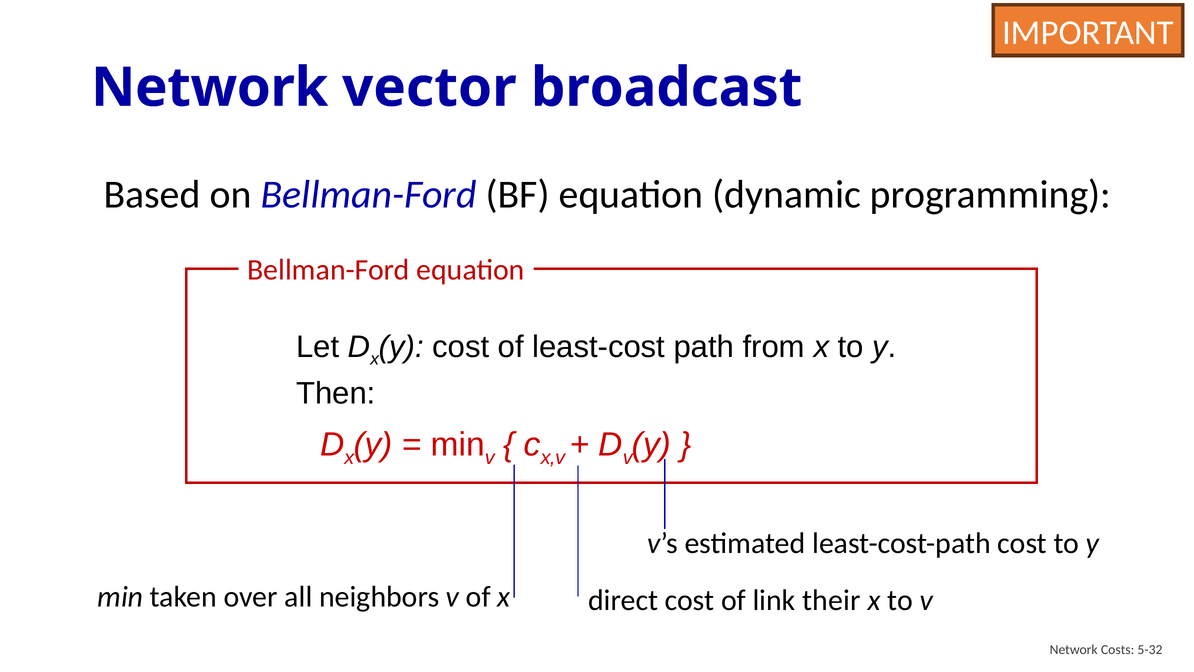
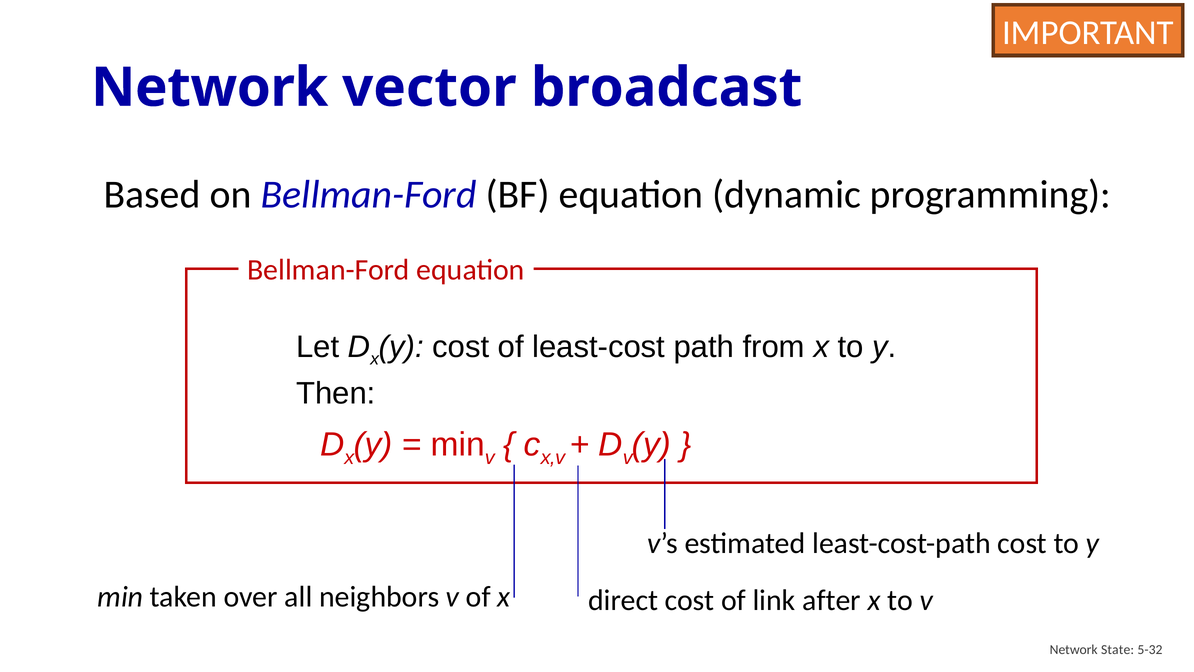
their: their -> after (832, 600)
Costs: Costs -> State (1118, 650)
